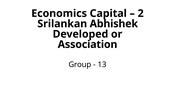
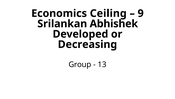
Capital: Capital -> Ceiling (108, 13)
2: 2 -> 9 (141, 13)
Association: Association -> Decreasing (87, 44)
